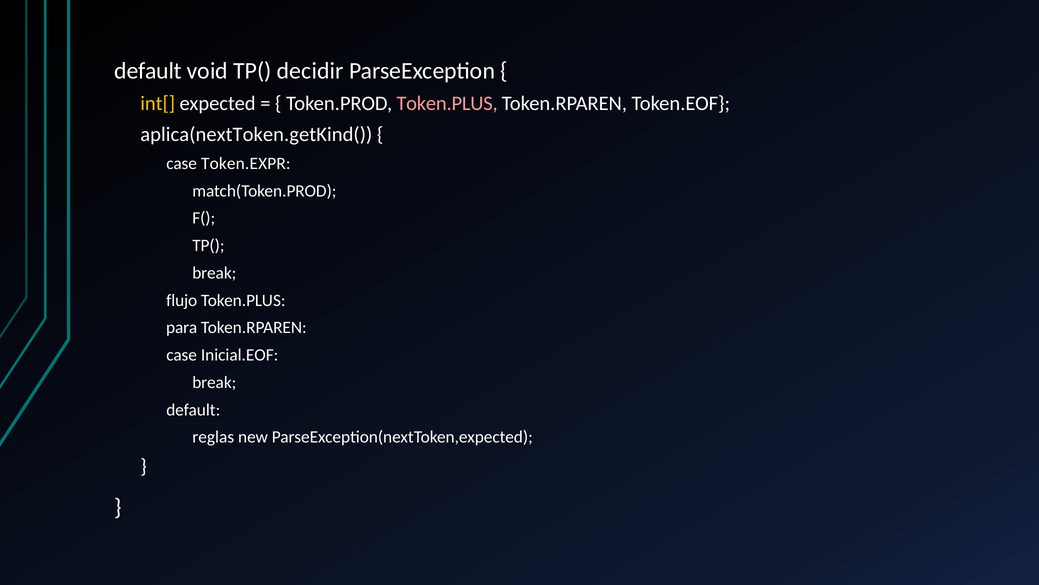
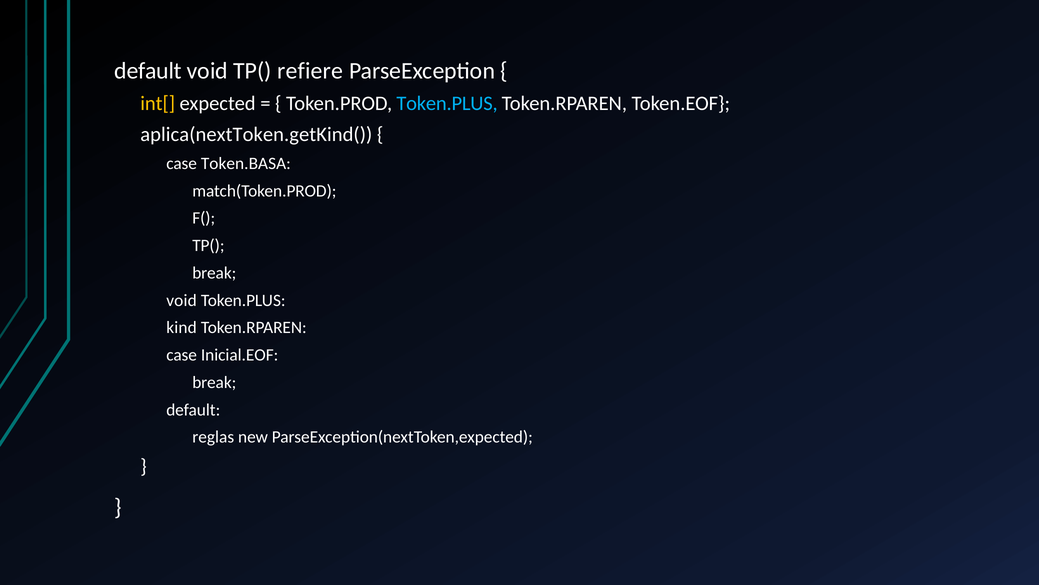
decidir: decidir -> refiere (310, 71)
Token.PLUS colour: pink -> light blue (447, 103)
Token.EXPR: Token.EXPR -> Token.BASA (246, 163)
flujo: flujo -> void (182, 300)
para: para -> kind (182, 327)
